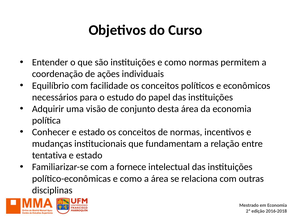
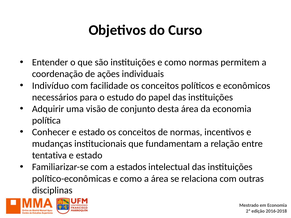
Equilíbrio: Equilíbrio -> Indivíduo (51, 86)
fornece: fornece -> estados (131, 167)
